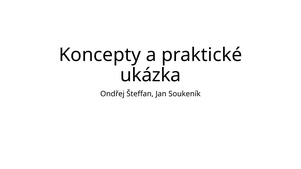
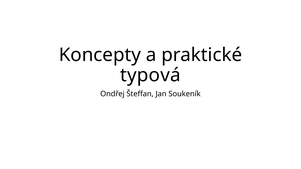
ukázka: ukázka -> typová (150, 75)
